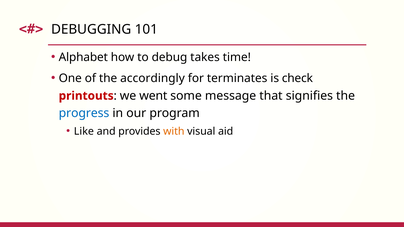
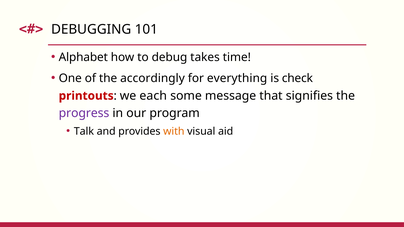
terminates: terminates -> everything (237, 78)
went: went -> each (153, 96)
progress colour: blue -> purple (84, 113)
Like: Like -> Talk (84, 131)
